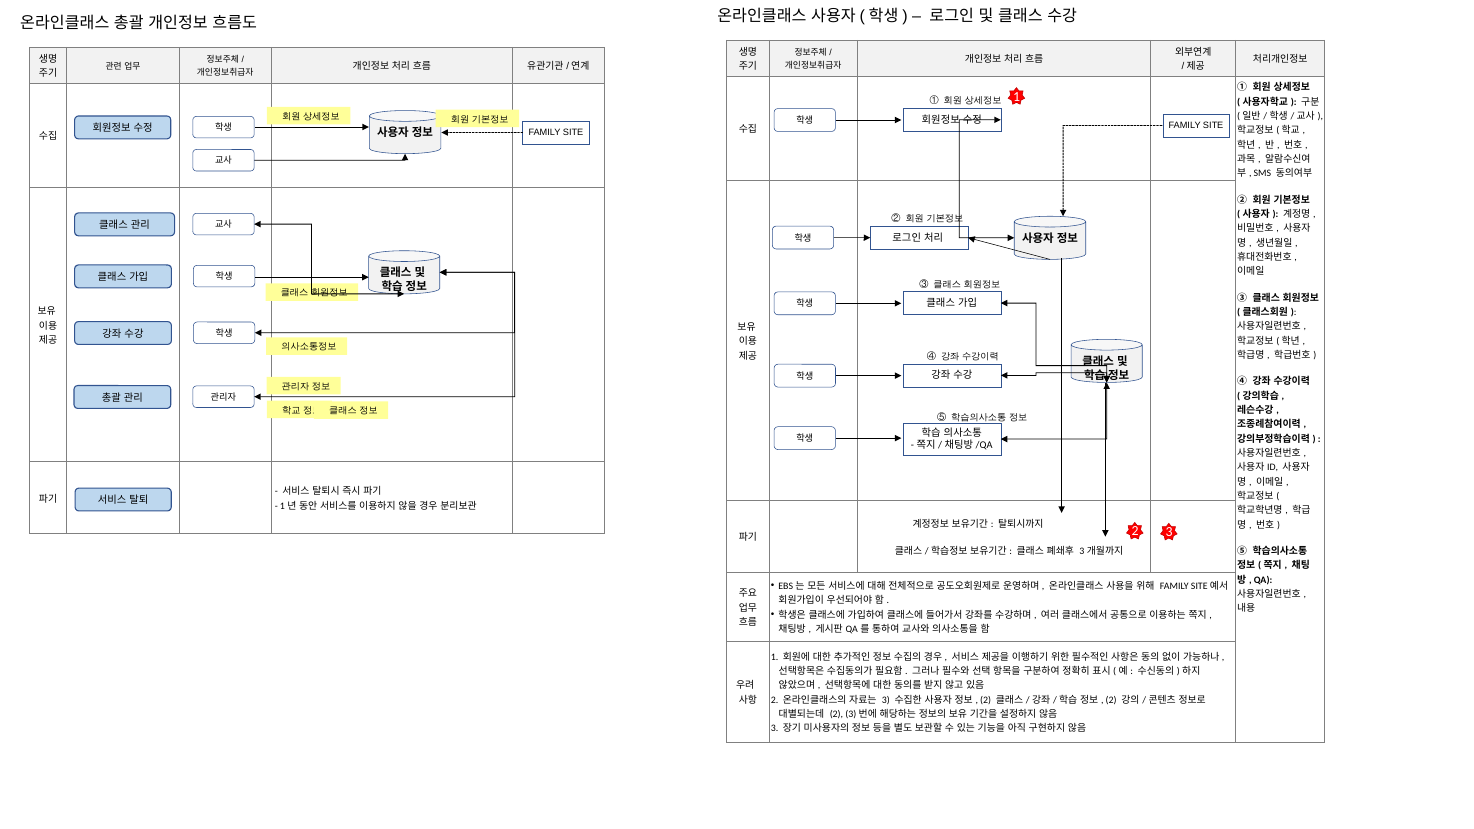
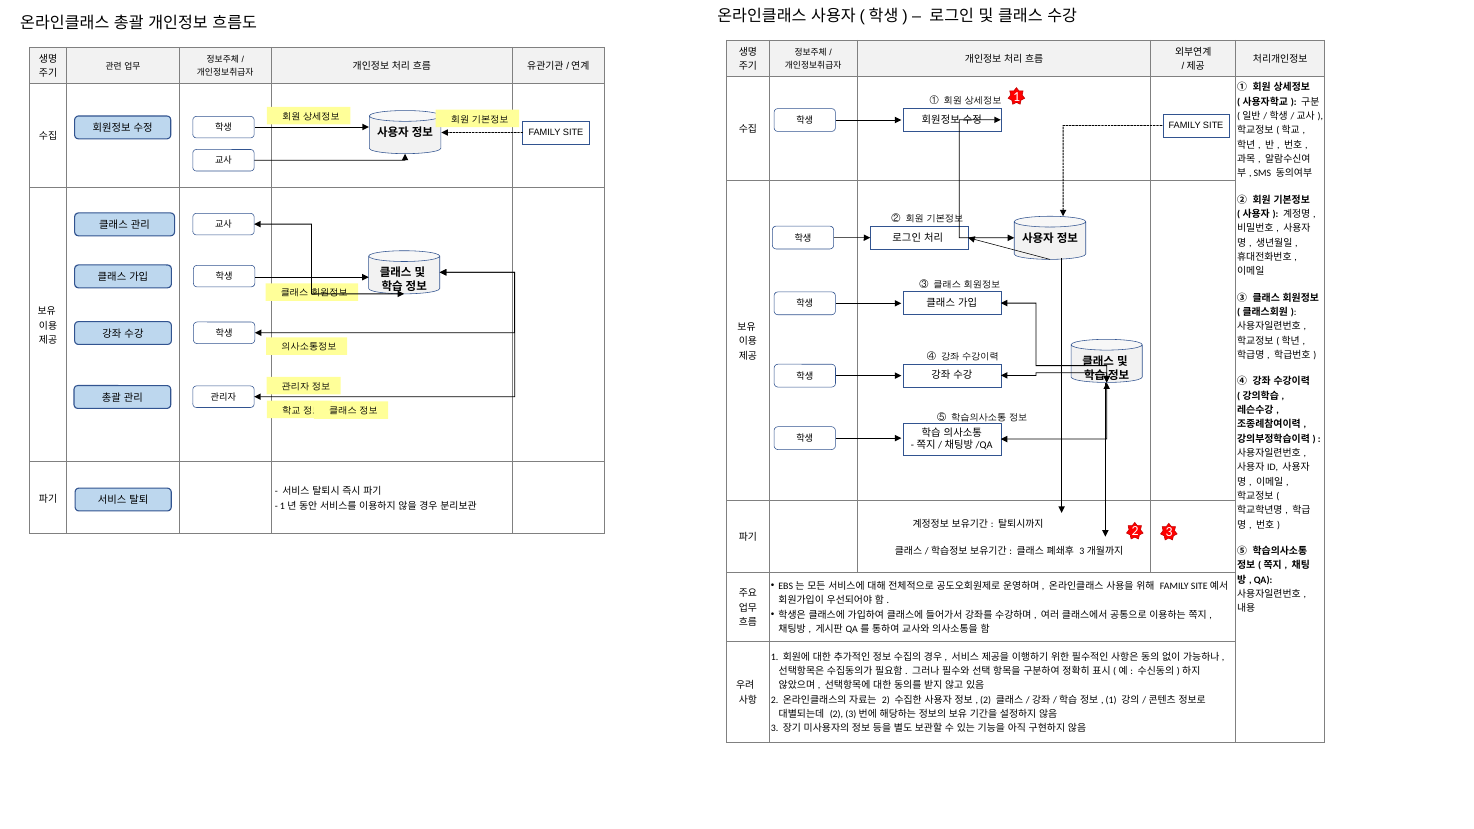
3: 3 -> 2 (886, 700)
2: 2 -> 1 (1111, 700)
